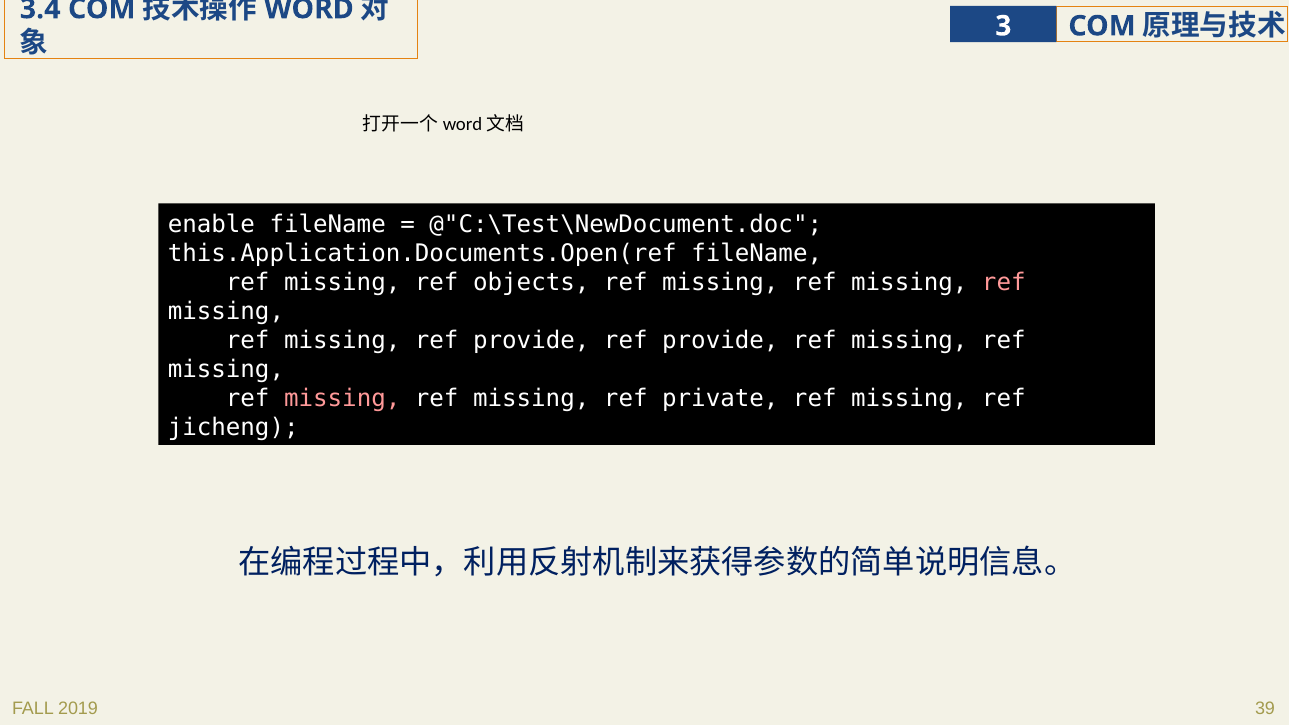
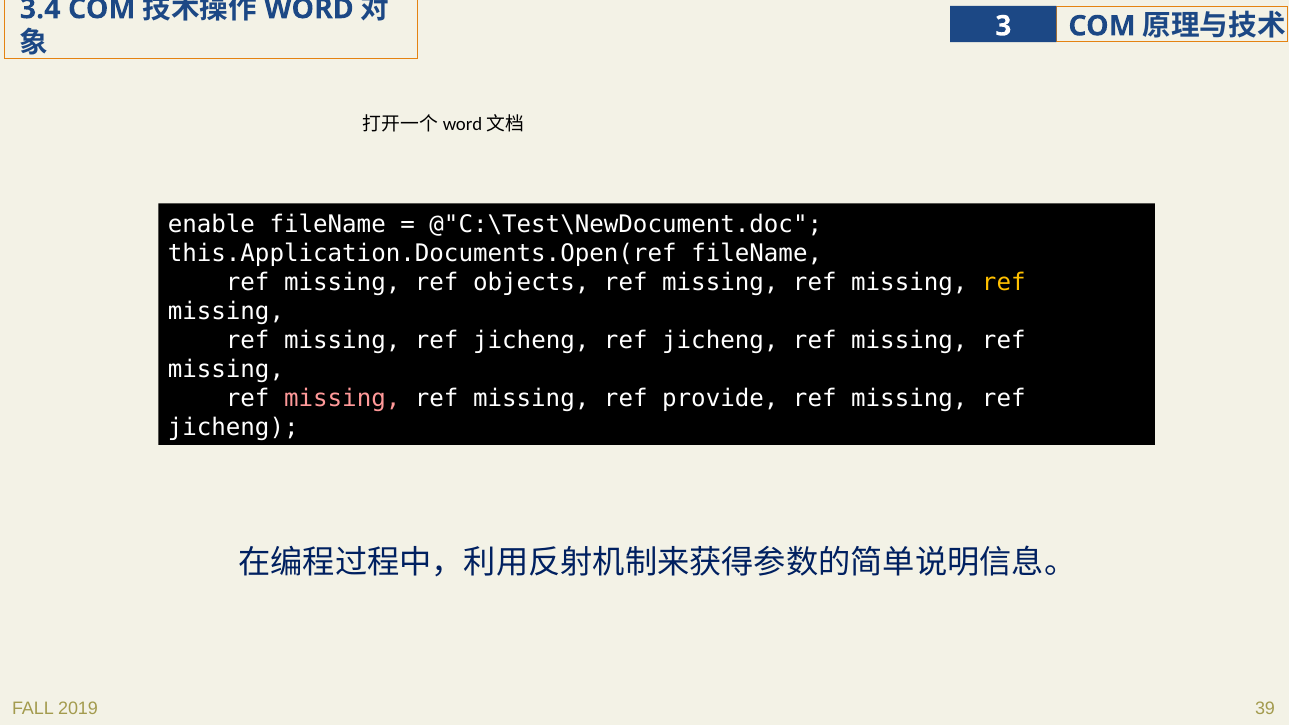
ref colour: pink -> yellow (1004, 282)
provide: provide -> jicheng (531, 340)
provide: provide -> jicheng (720, 340)
private: private -> provide (720, 398)
